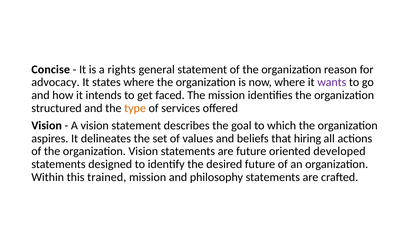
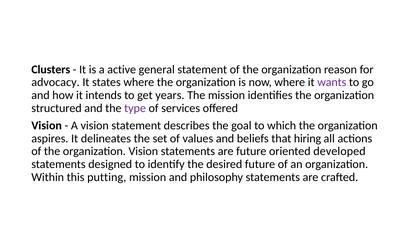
Concise: Concise -> Clusters (51, 69)
rights: rights -> active (122, 69)
faced: faced -> years (170, 95)
type colour: orange -> purple (135, 108)
trained: trained -> putting (107, 177)
